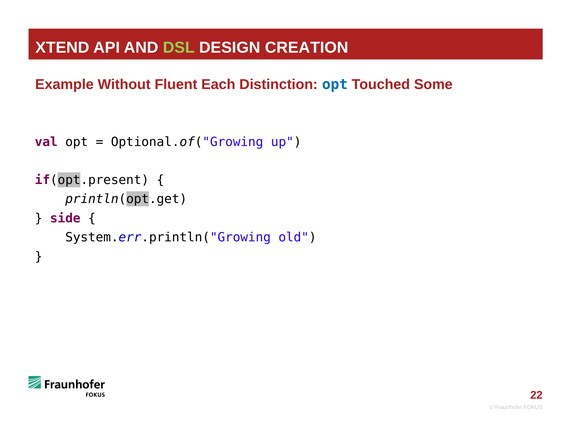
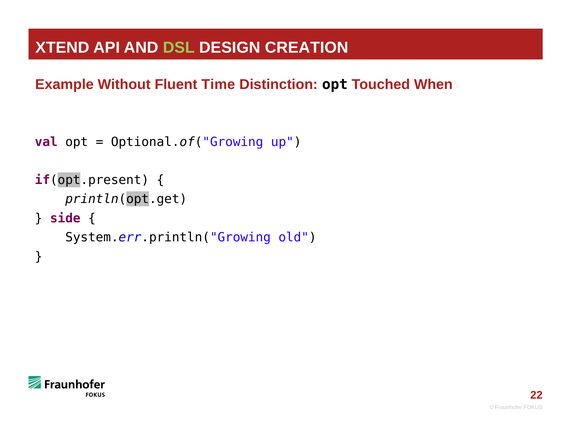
Each: Each -> Time (218, 85)
opt colour: blue -> black (335, 85)
Some: Some -> When (433, 85)
